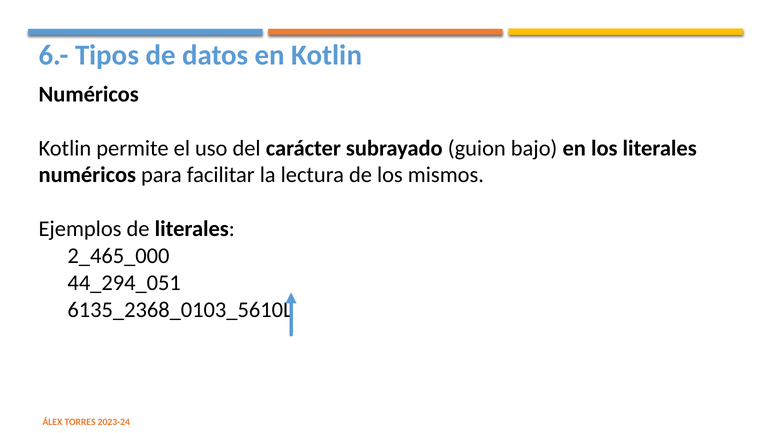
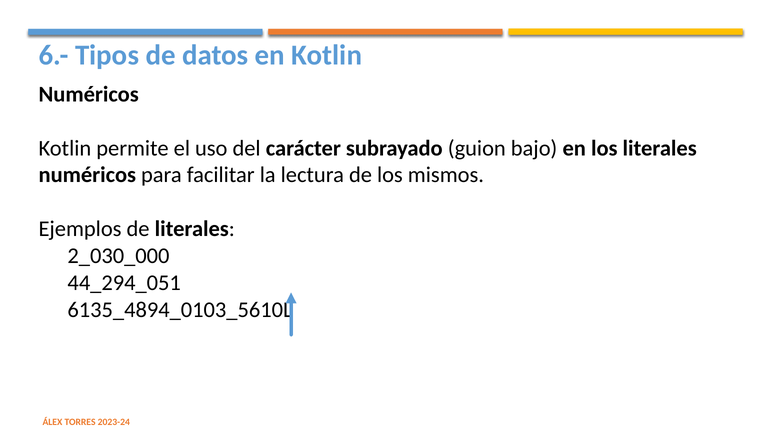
2_465_000: 2_465_000 -> 2_030_000 (118, 256)
6135_2368_0103_5610L: 6135_2368_0103_5610L -> 6135_4894_0103_5610L (180, 310)
